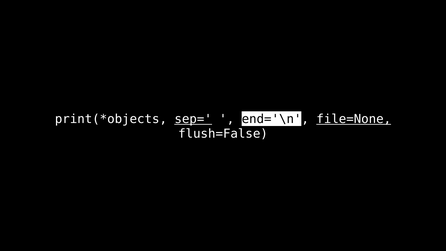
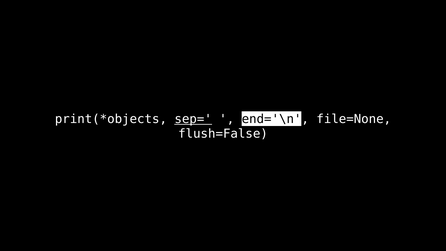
file=None underline: present -> none (354, 119)
